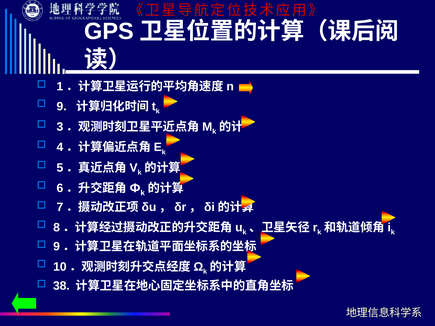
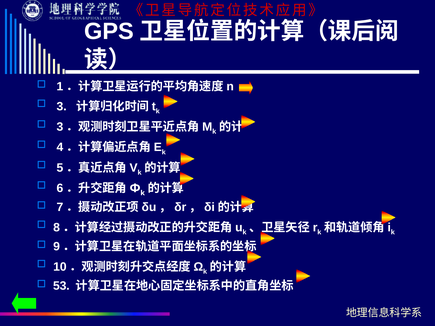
9: 9 -> 3 (62, 107)
38: 38 -> 53 (61, 286)
